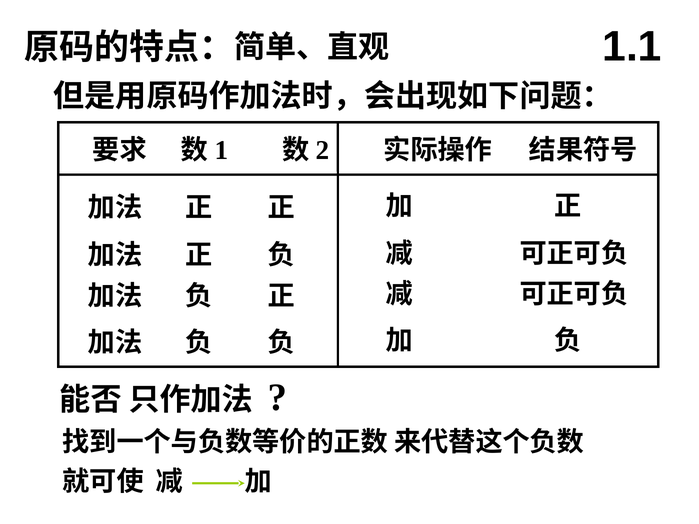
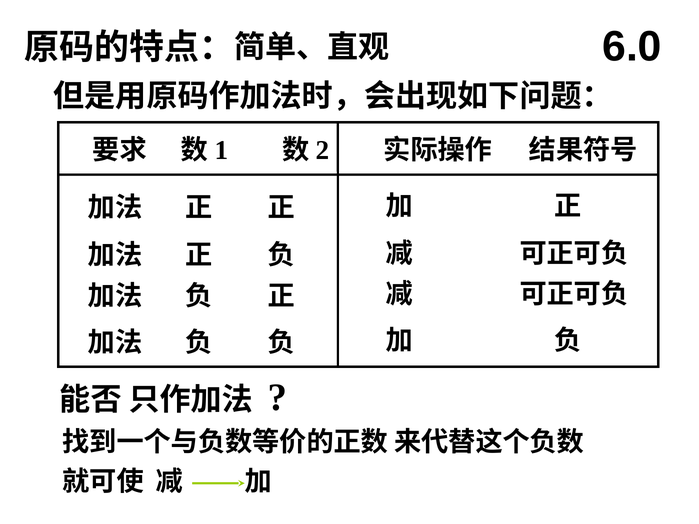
1.1: 1.1 -> 6.0 (632, 47)
